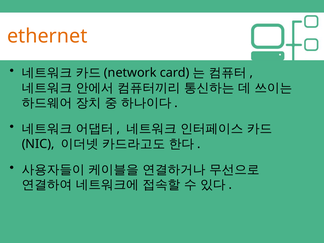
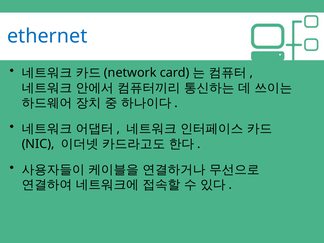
ethernet colour: orange -> blue (47, 36)
